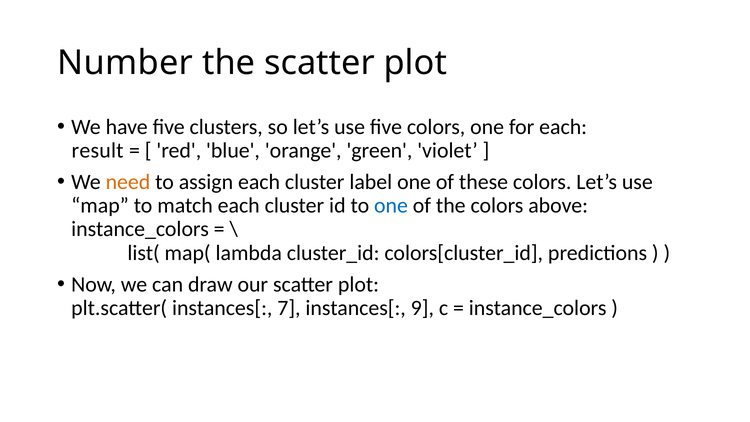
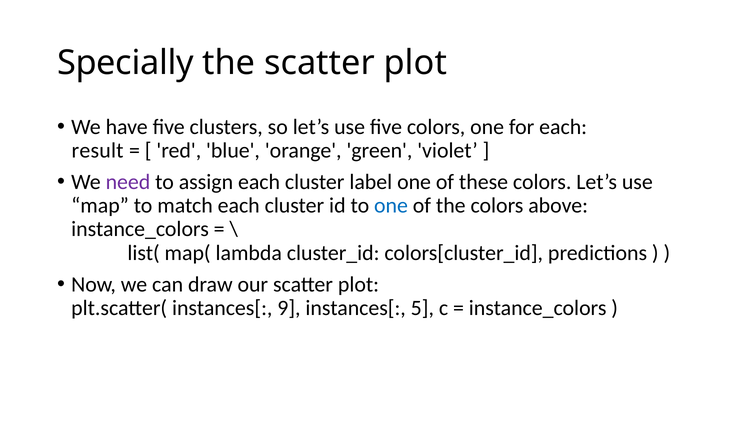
Number: Number -> Specially (125, 63)
need colour: orange -> purple (128, 182)
7: 7 -> 9 (289, 308)
9: 9 -> 5 (422, 308)
